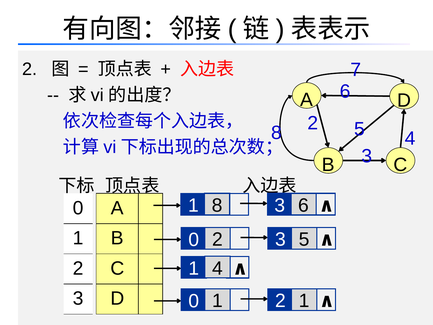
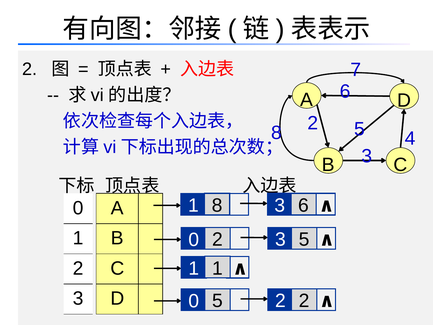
1 4: 4 -> 1 (218, 268)
2 1: 1 -> 2 (304, 301)
1: 1 -> 5 (218, 301)
